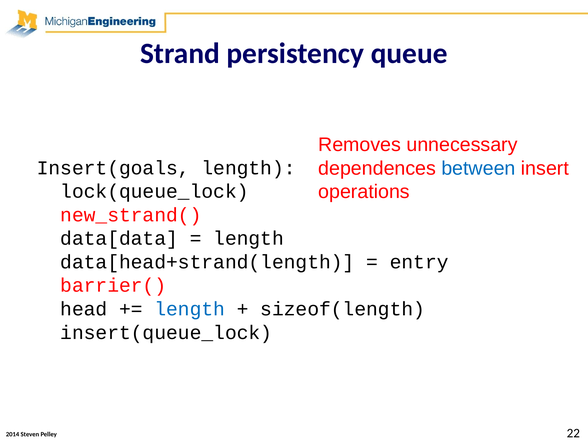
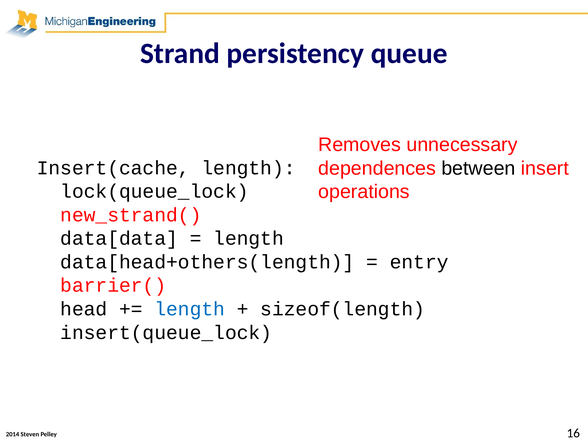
between colour: blue -> black (478, 168)
Insert(goals: Insert(goals -> Insert(cache (113, 168)
data[head+strand(length: data[head+strand(length -> data[head+others(length (207, 262)
22: 22 -> 16 (573, 433)
